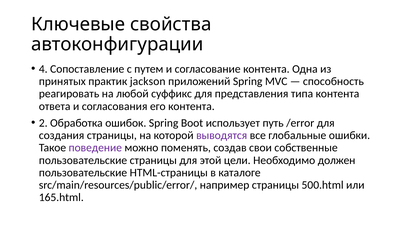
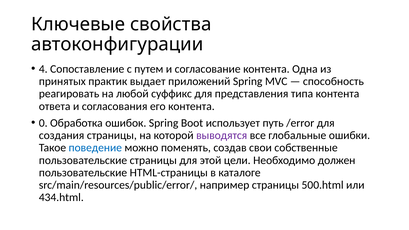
jackson: jackson -> выдает (148, 81)
2: 2 -> 0 (43, 123)
поведение colour: purple -> blue (95, 148)
165.html: 165.html -> 434.html (61, 198)
